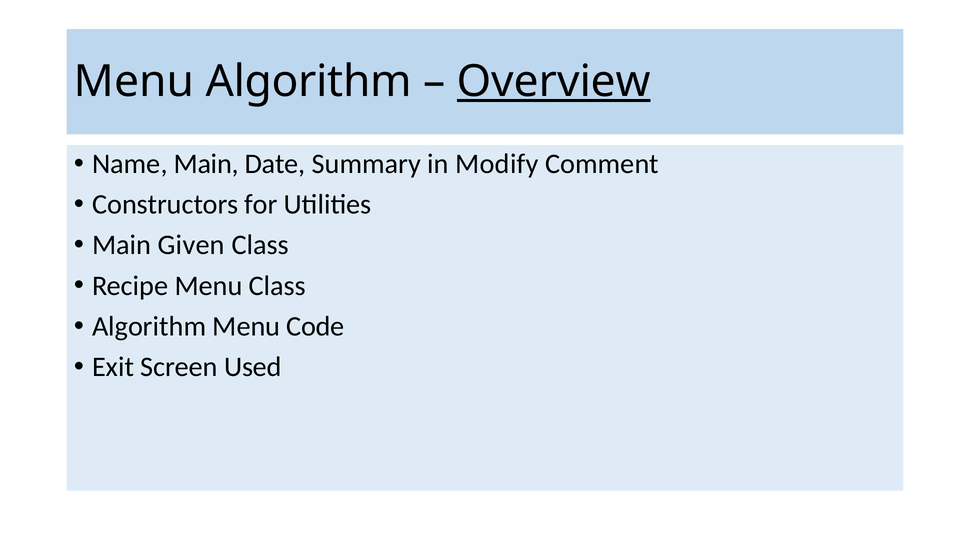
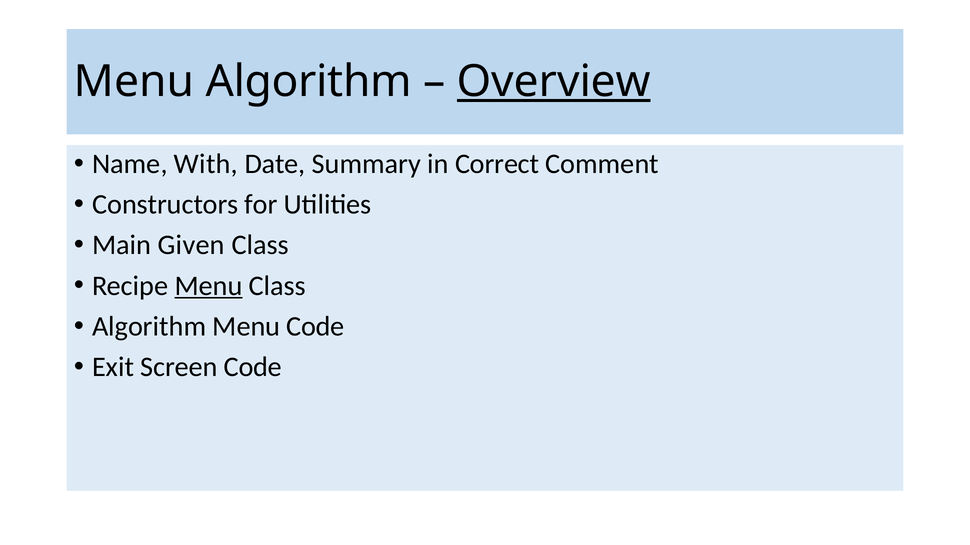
Name Main: Main -> With (206, 164)
Modify: Modify -> Correct (497, 164)
Menu underline: none -> present (209, 286)
Screen Used: Used -> Code (253, 367)
